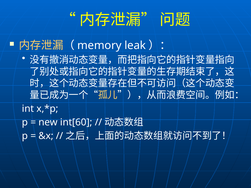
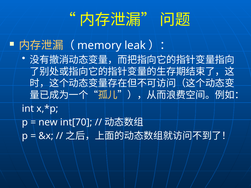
int[60: int[60 -> int[70 (76, 122)
